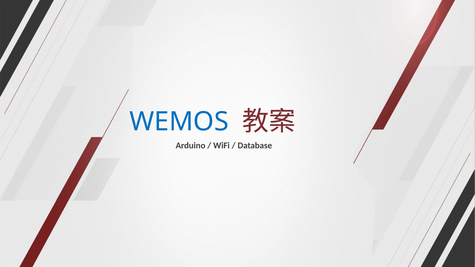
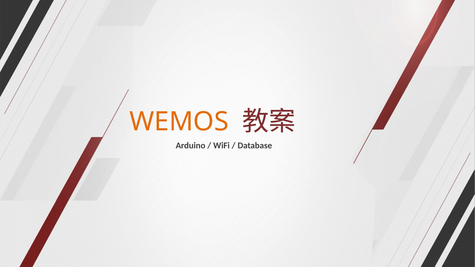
WEMOS colour: blue -> orange (179, 122)
